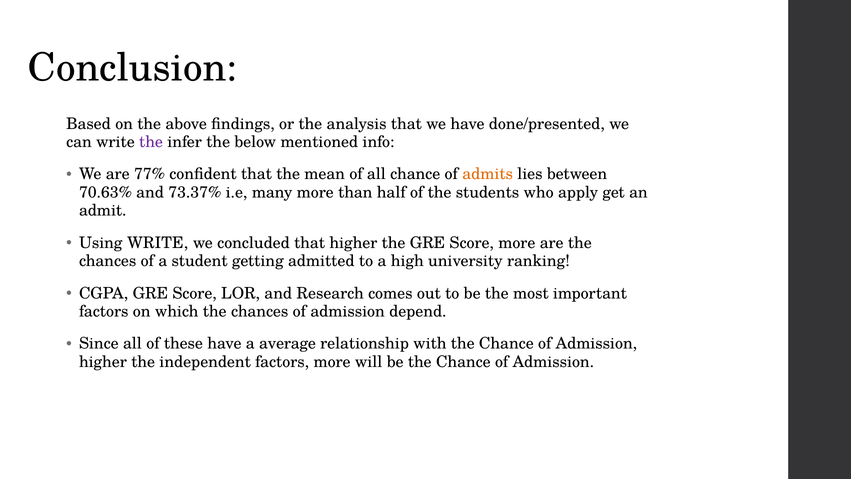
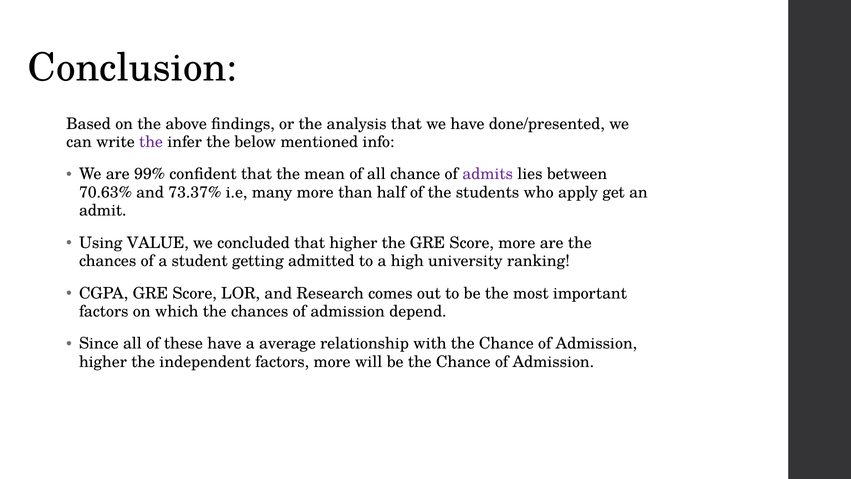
77%: 77% -> 99% (150, 174)
admits colour: orange -> purple (488, 174)
Using WRITE: WRITE -> VALUE (158, 243)
